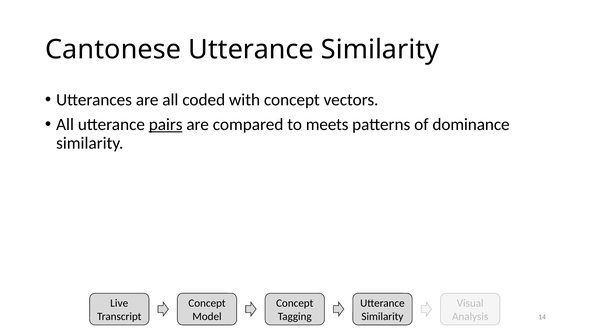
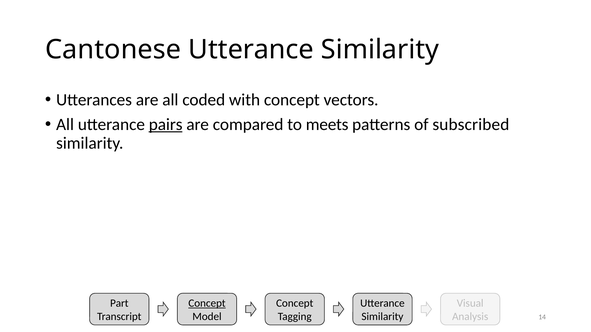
dominance: dominance -> subscribed (471, 125)
Concept underline: none -> present (207, 304)
Live: Live -> Part (119, 304)
